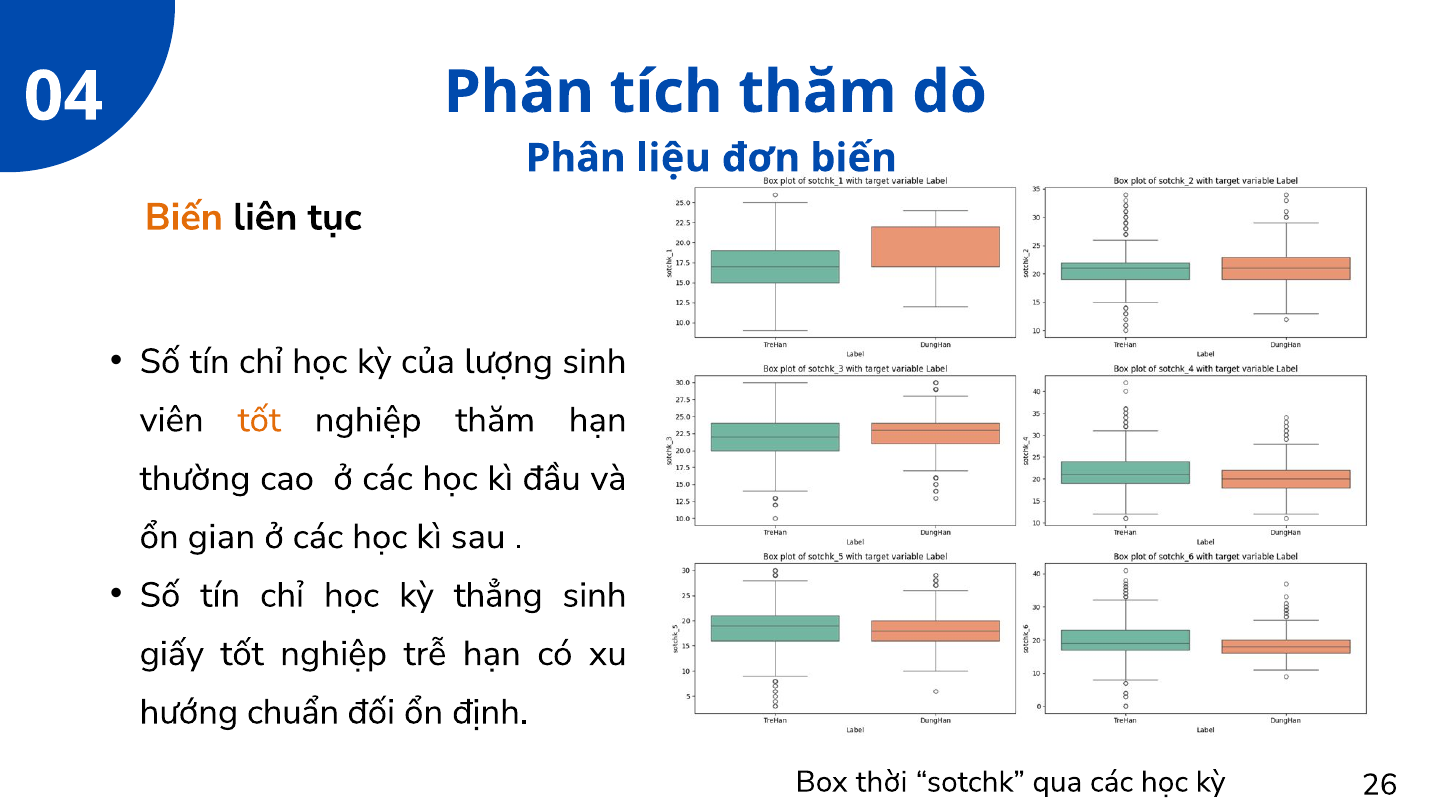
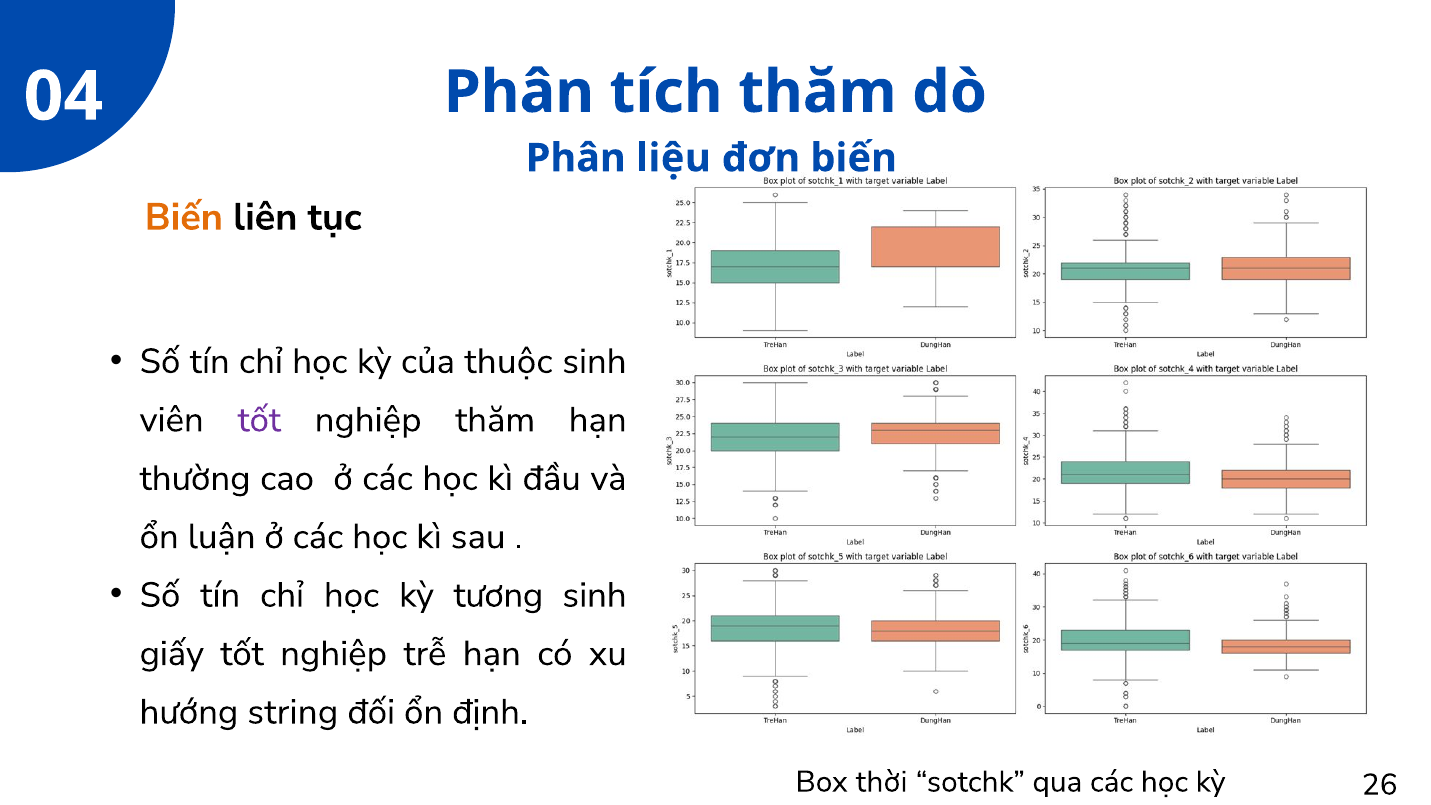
lượng: lượng -> thuộc (508, 361)
tốt colour: orange -> purple (259, 420)
gian: gian -> luận (222, 537)
thẳng: thẳng -> tương (498, 595)
chuẩn: chuẩn -> string (293, 712)
